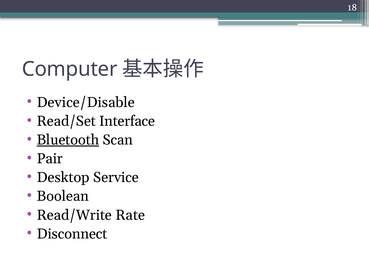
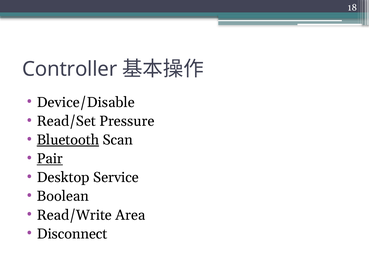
Computer: Computer -> Controller (70, 69)
Interface: Interface -> Pressure (127, 121)
Pair underline: none -> present (50, 159)
Rate: Rate -> Area (130, 215)
